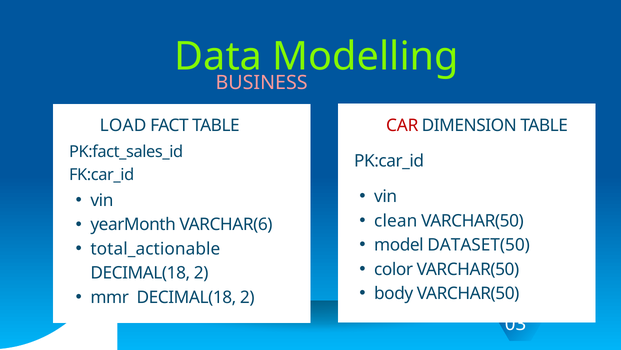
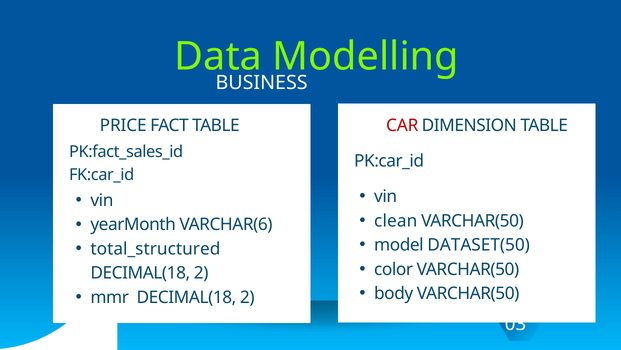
BUSINESS colour: pink -> white (262, 83)
LOAD: LOAD -> PRICE (123, 125)
total_actionable: total_actionable -> total_structured (155, 248)
